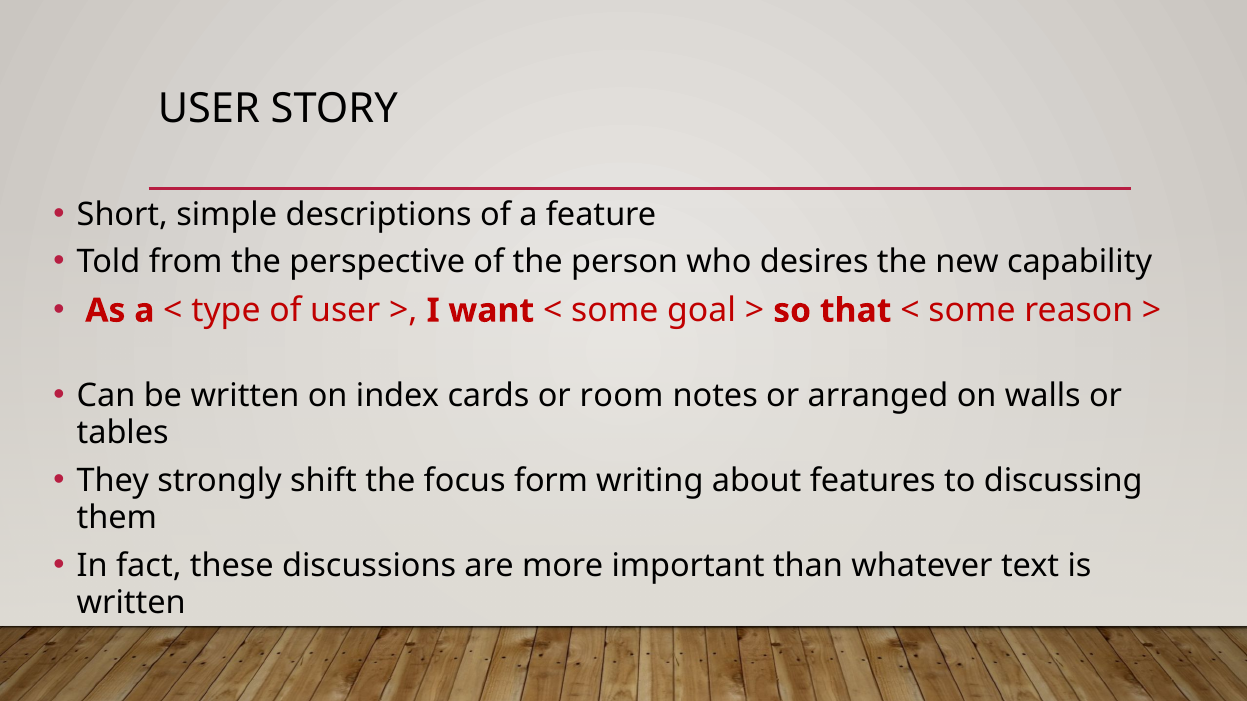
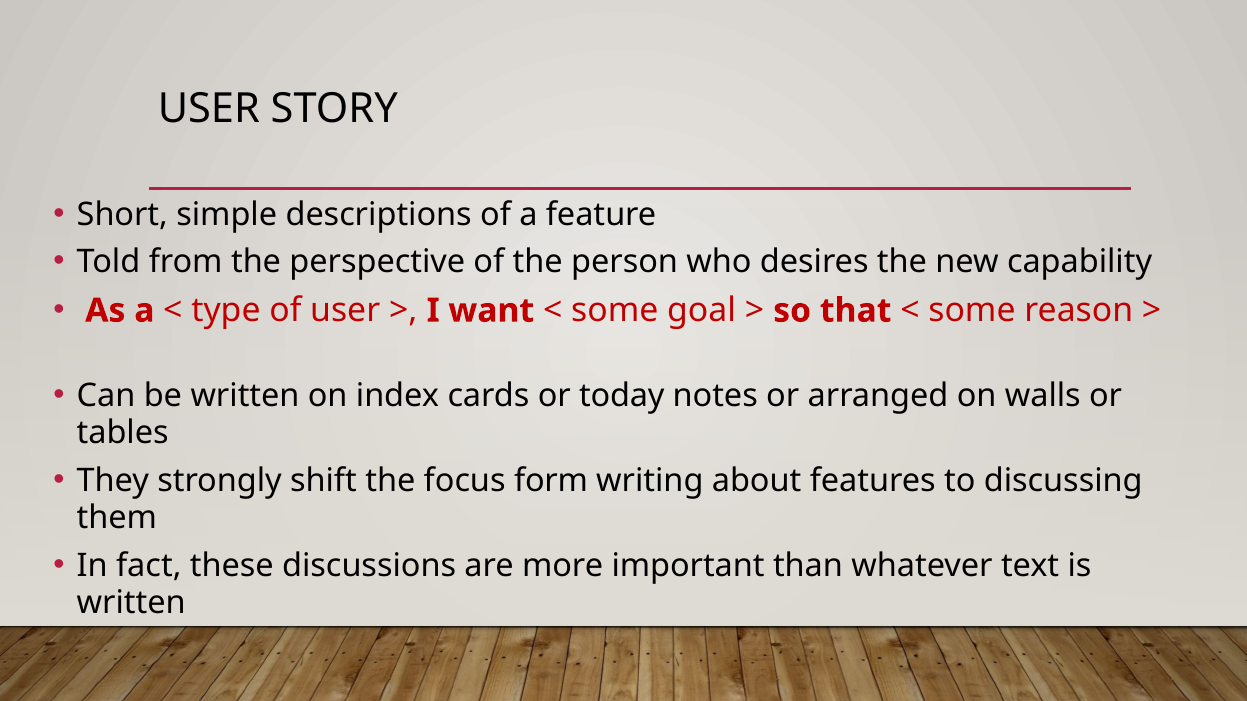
room: room -> today (622, 396)
